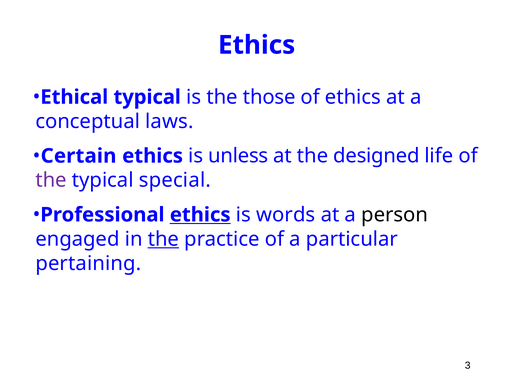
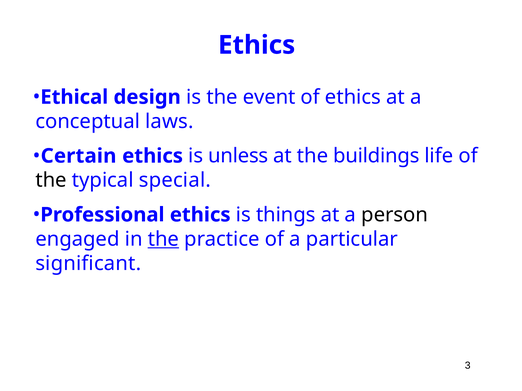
Ethical typical: typical -> design (147, 97)
those: those -> event (269, 97)
designed: designed -> buildings (376, 156)
the colour: purple -> black (51, 181)
ethics underline: present -> none (200, 215)
words: words -> things (286, 215)
pertaining: pertaining -> significant (88, 264)
